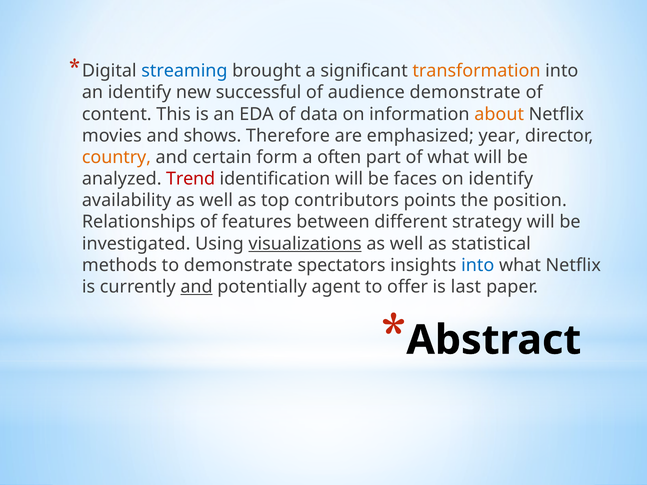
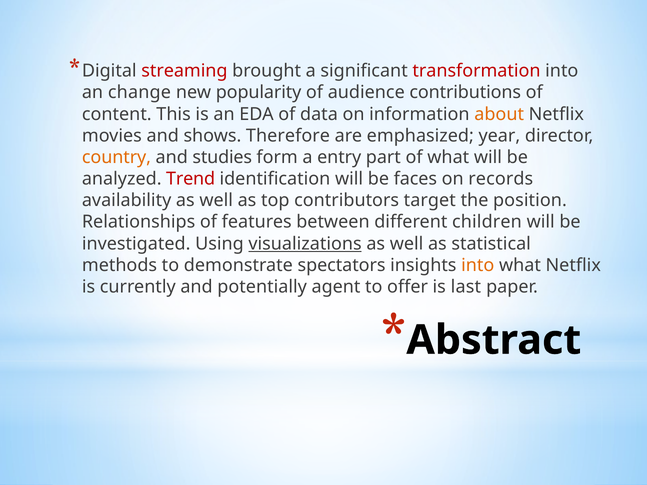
streaming colour: blue -> red (184, 71)
transformation colour: orange -> red (476, 71)
an identify: identify -> change (139, 93)
successful: successful -> popularity (259, 93)
audience demonstrate: demonstrate -> contributions (465, 93)
certain: certain -> studies (222, 157)
often: often -> entry (339, 157)
on identify: identify -> records (501, 179)
points: points -> target (430, 201)
strategy: strategy -> children (487, 222)
into colour: blue -> orange (478, 265)
and underline: present -> none (197, 287)
